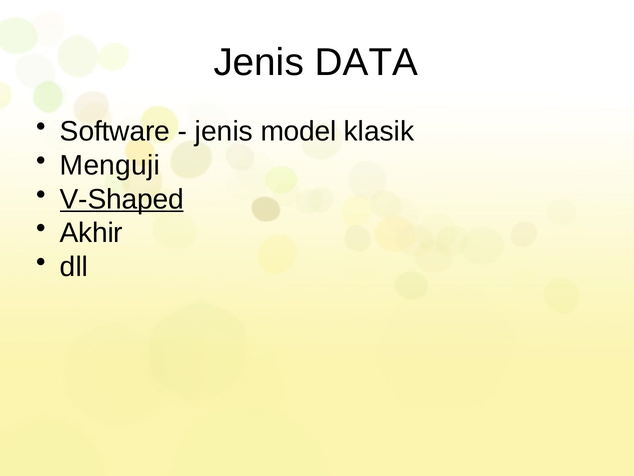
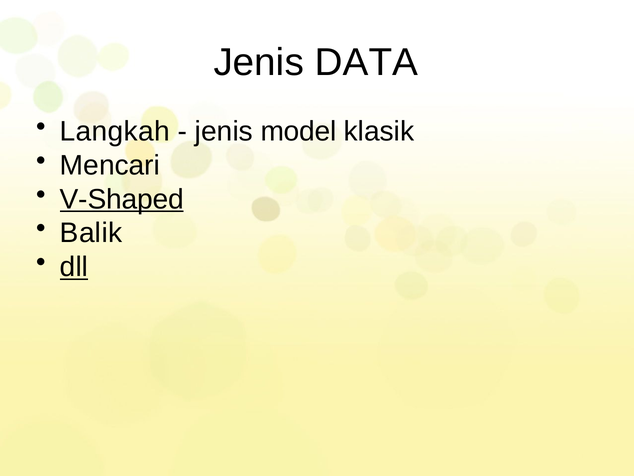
Software: Software -> Langkah (115, 131)
Menguji: Menguji -> Mencari (110, 165)
Akhir: Akhir -> Balik (91, 233)
dll underline: none -> present (74, 267)
